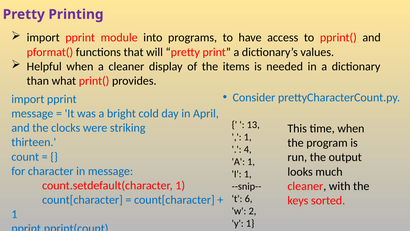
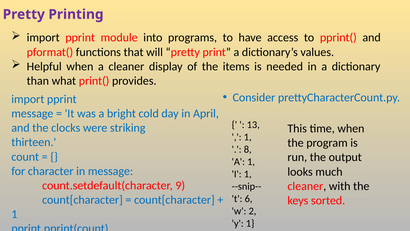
4: 4 -> 8 (248, 149)
count.setdefault(character 1: 1 -> 9 (180, 185)
